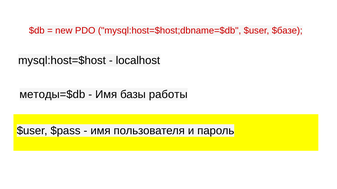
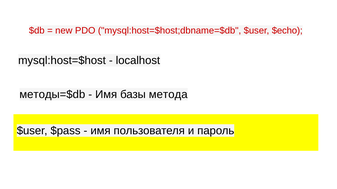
$базе: $базе -> $echo (287, 31)
работы: работы -> метода (168, 95)
